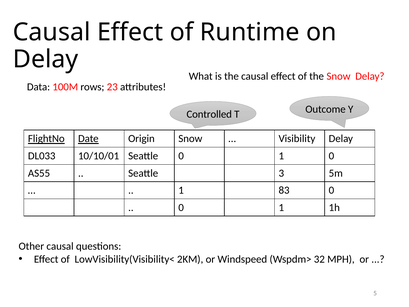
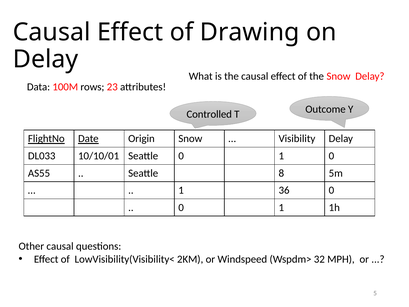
Runtime: Runtime -> Drawing (250, 32)
3: 3 -> 8 (281, 173)
83: 83 -> 36 (284, 190)
